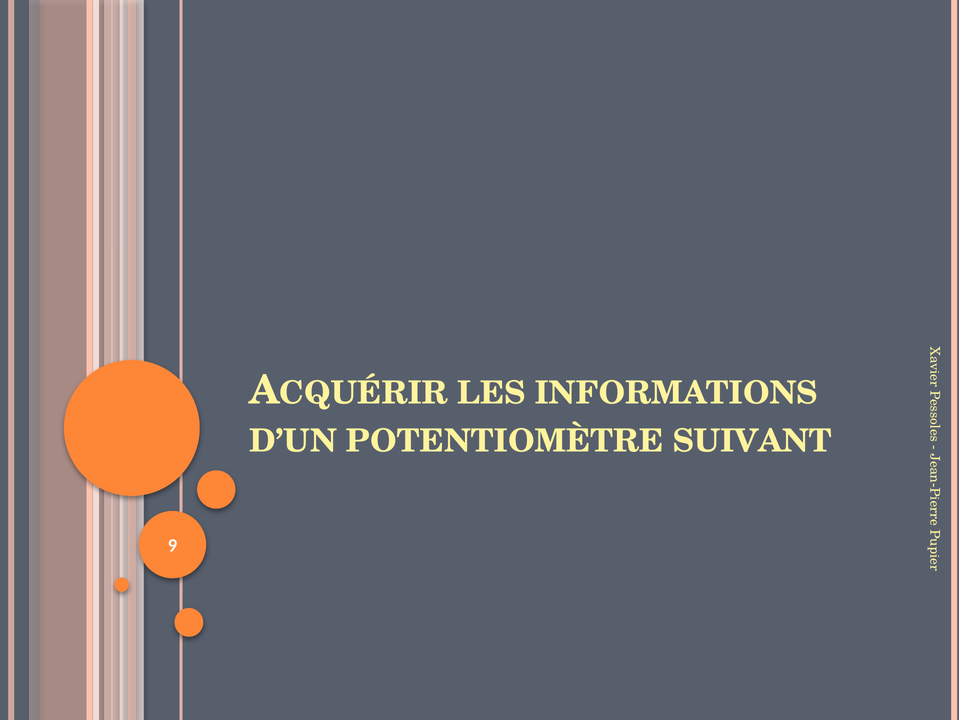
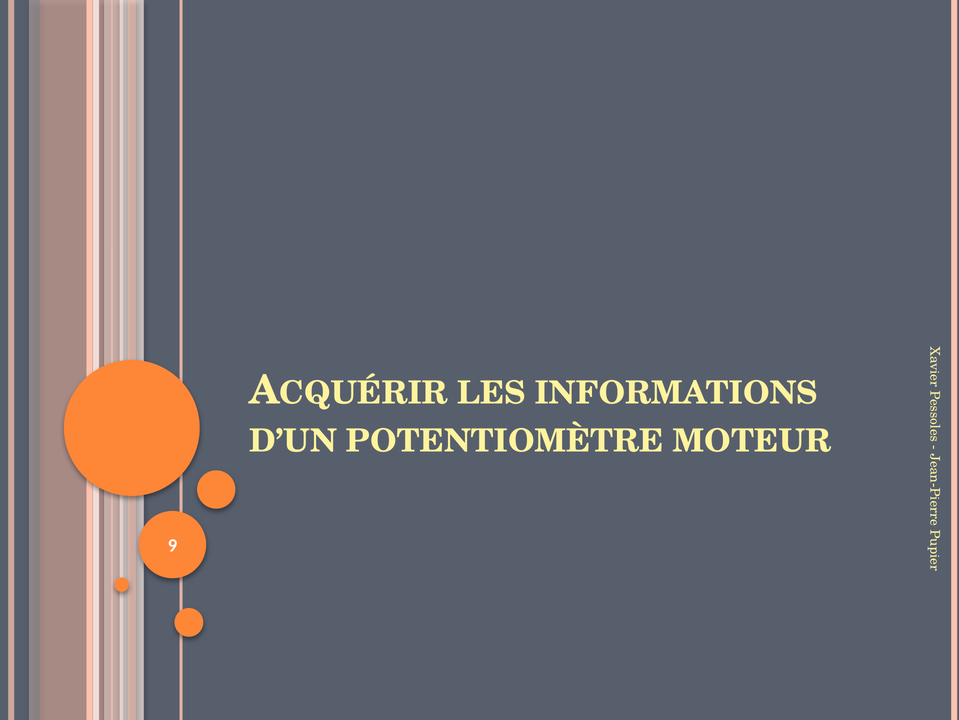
SUIVANT: SUIVANT -> MOTEUR (752, 441)
